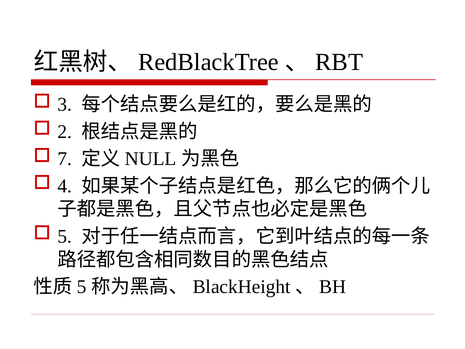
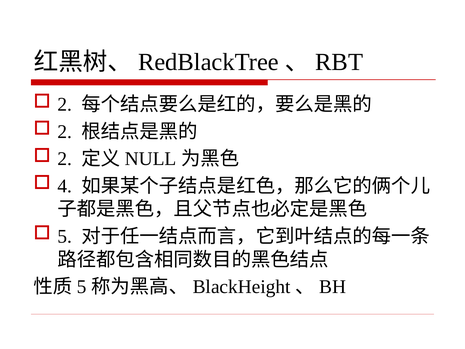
3: 3 -> 2 (65, 104)
7: 7 -> 2 (65, 159)
